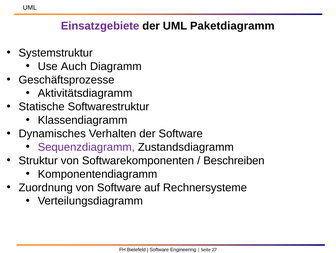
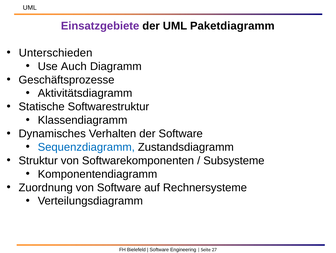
Systemstruktur: Systemstruktur -> Unterschieden (56, 53)
Sequenzdiagramm colour: purple -> blue (86, 147)
Beschreiben: Beschreiben -> Subsysteme (234, 160)
